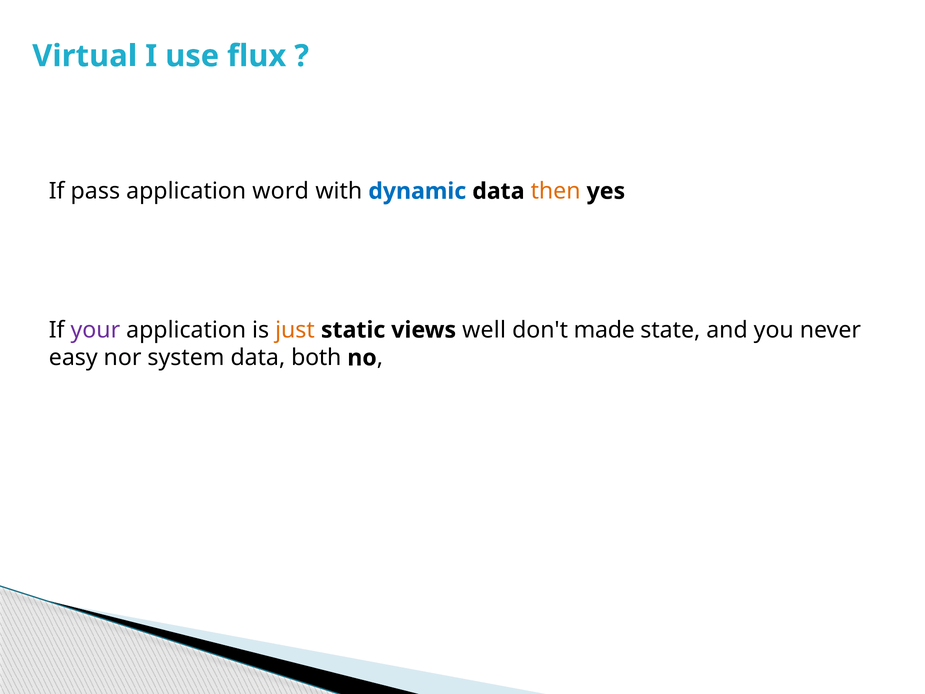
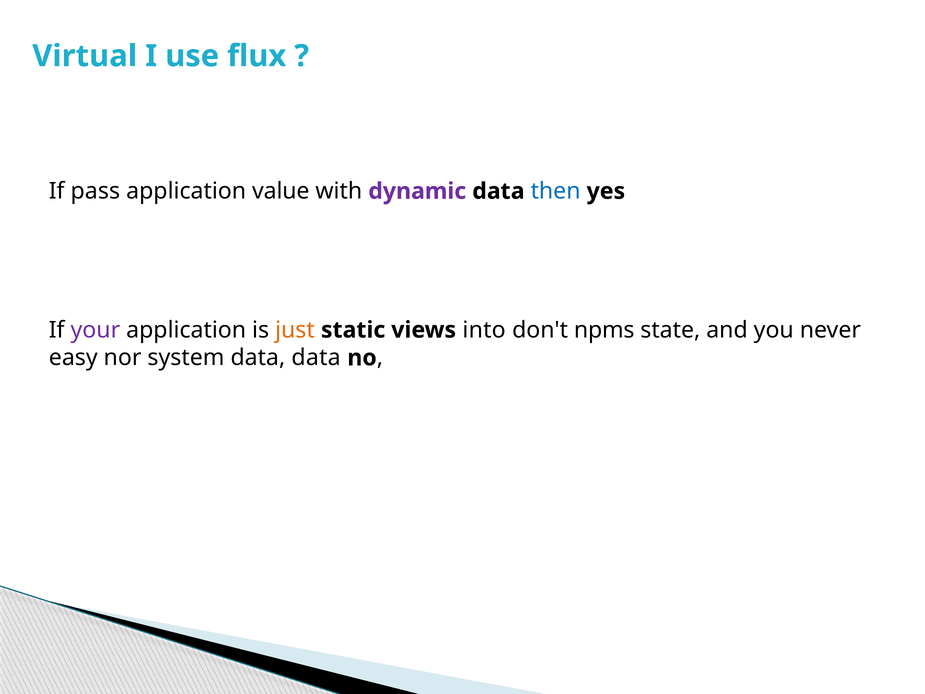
word: word -> value (281, 191)
dynamic colour: blue -> purple (417, 191)
then colour: orange -> blue (556, 191)
well: well -> into (484, 330)
made: made -> npms (604, 330)
data both: both -> data (316, 358)
